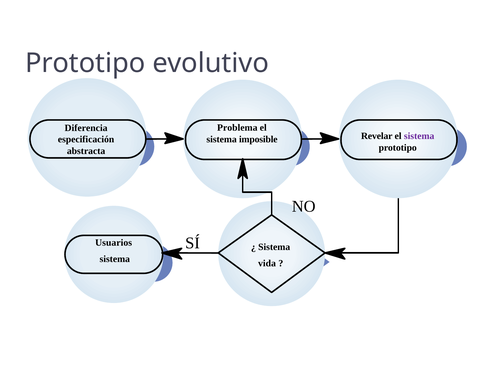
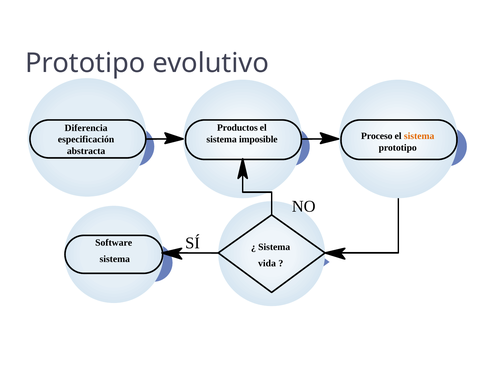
Problema: Problema -> Productos (237, 128)
Revelar: Revelar -> Proceso (377, 136)
sistema colour: purple -> orange (419, 136)
Usuarios: Usuarios -> Software (114, 243)
